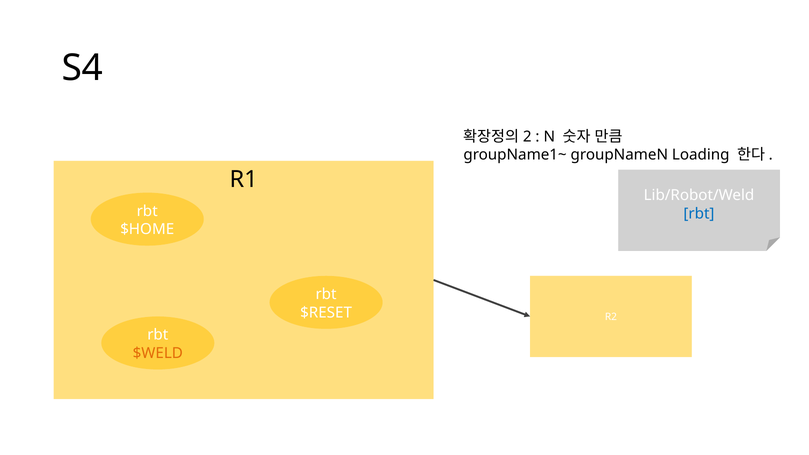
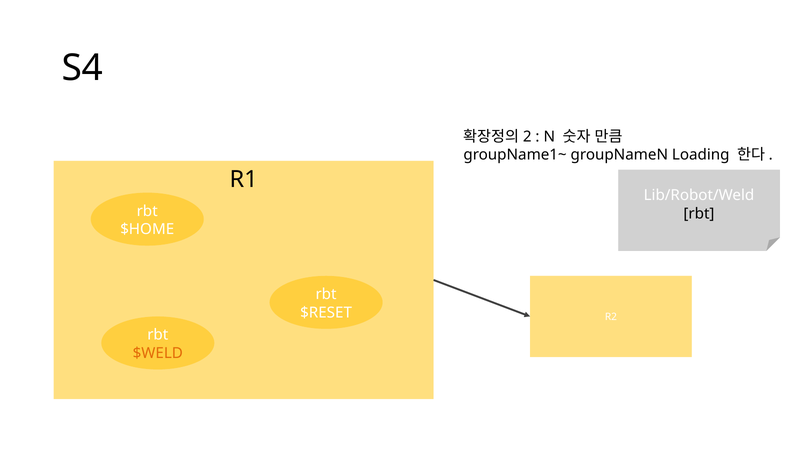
rbt colour: blue -> black (699, 214)
